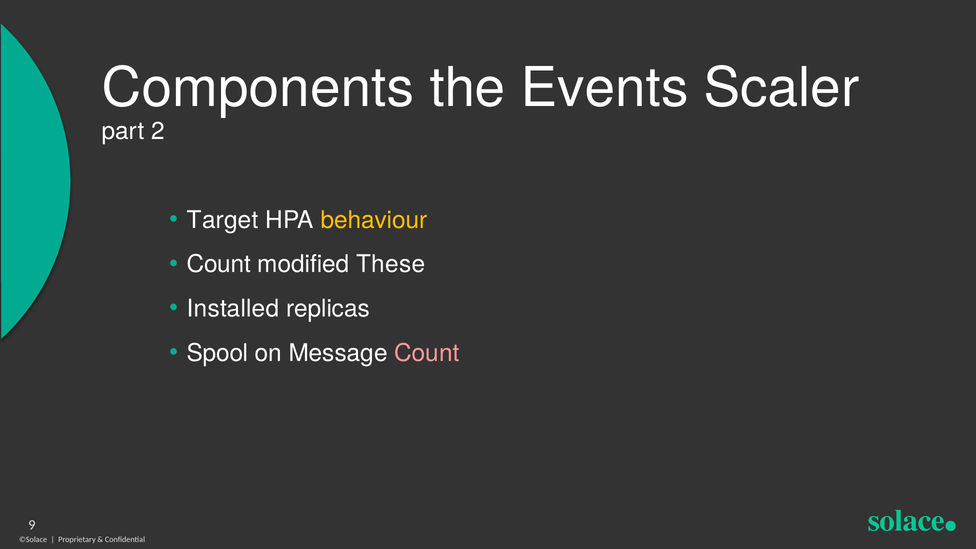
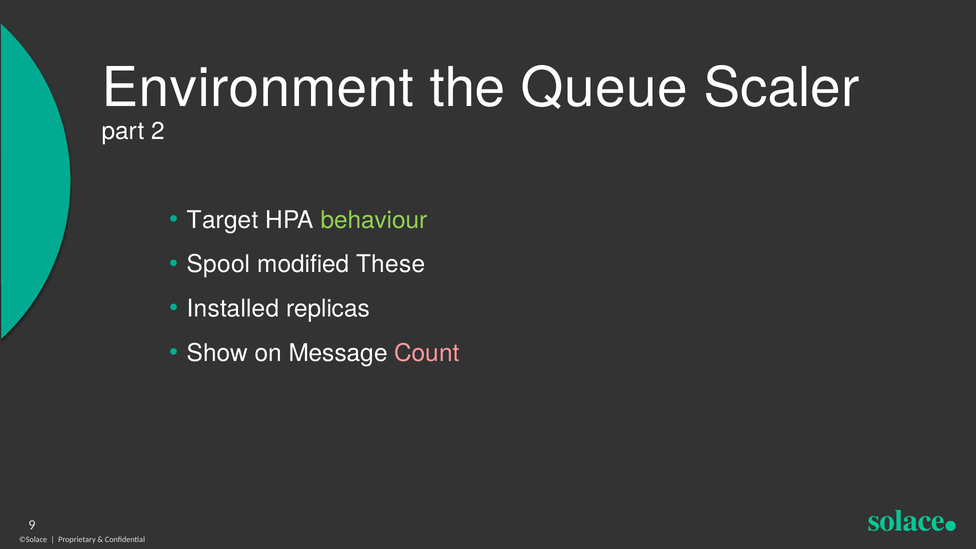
Components: Components -> Environment (258, 88)
Events: Events -> Queue (604, 88)
behaviour colour: yellow -> light green (374, 220)
Count: Count -> Spool (219, 264)
Spool: Spool -> Show (217, 353)
